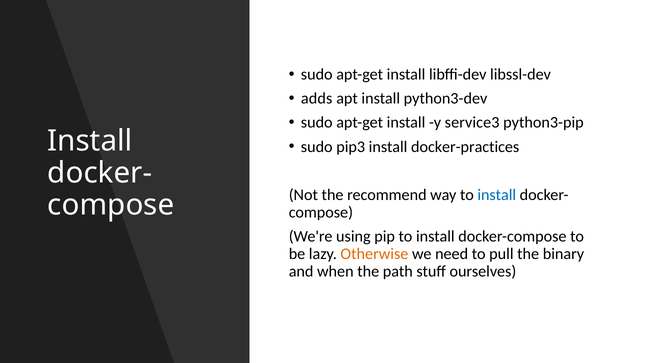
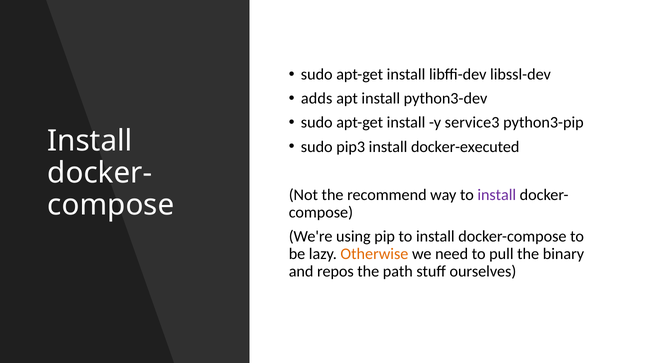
docker-practices: docker-practices -> docker-executed (465, 147)
install colour: blue -> purple (497, 195)
when: when -> repos (335, 272)
